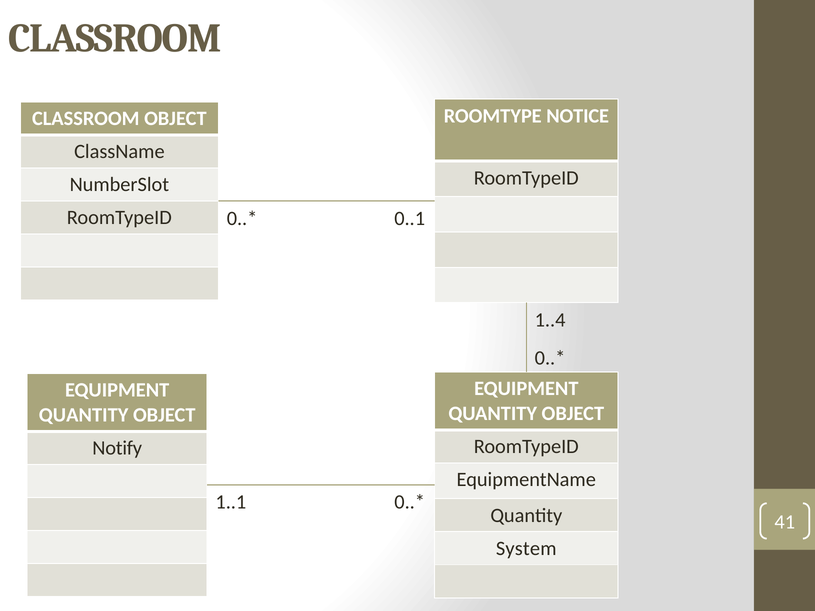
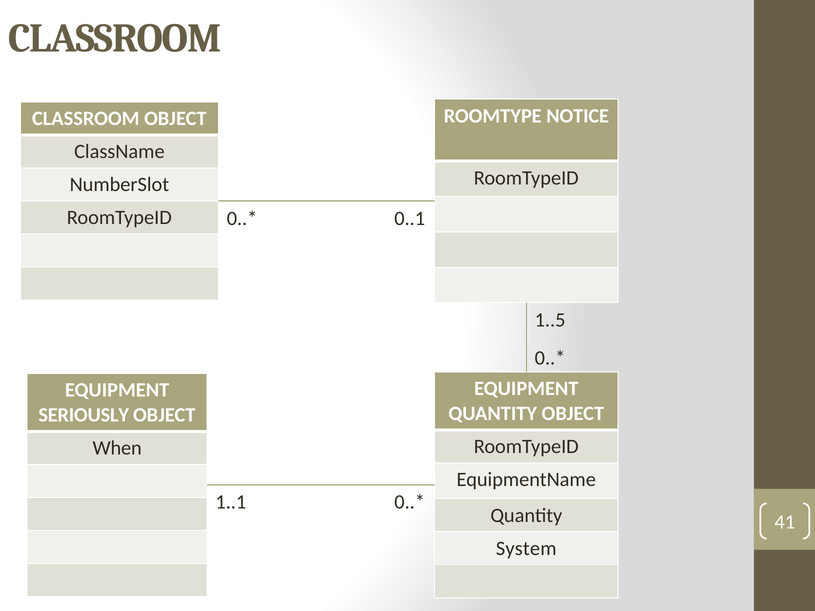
1..4: 1..4 -> 1..5 (550, 320)
QUANTITY: QUANTITY -> SERIOUSLY (84, 415)
Notify: Notify -> When (117, 448)
